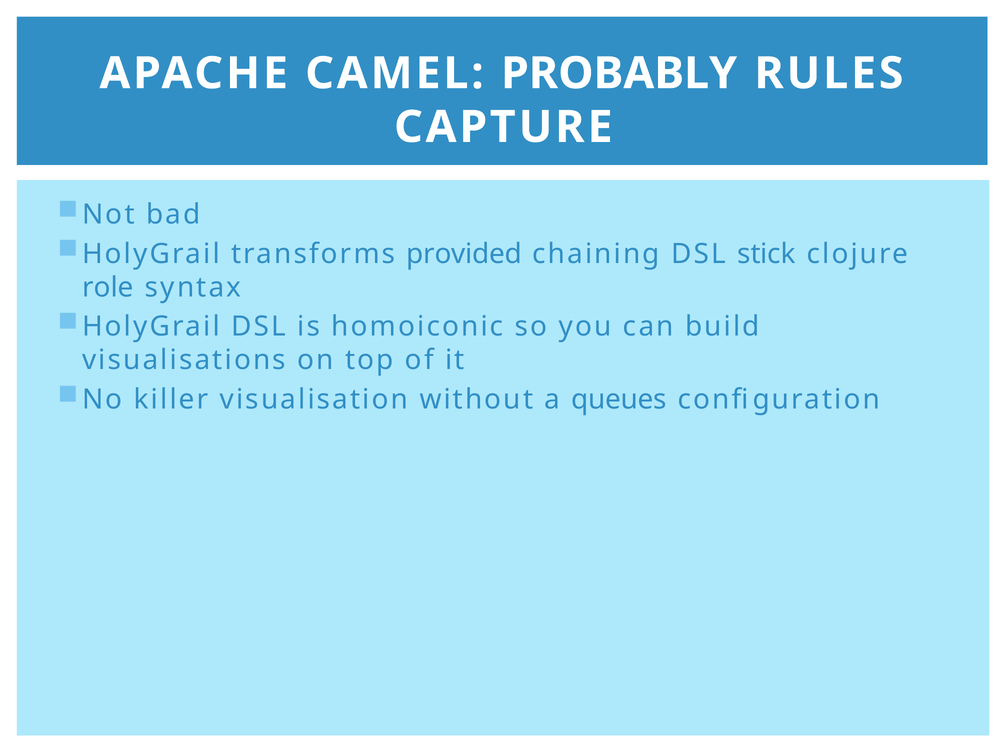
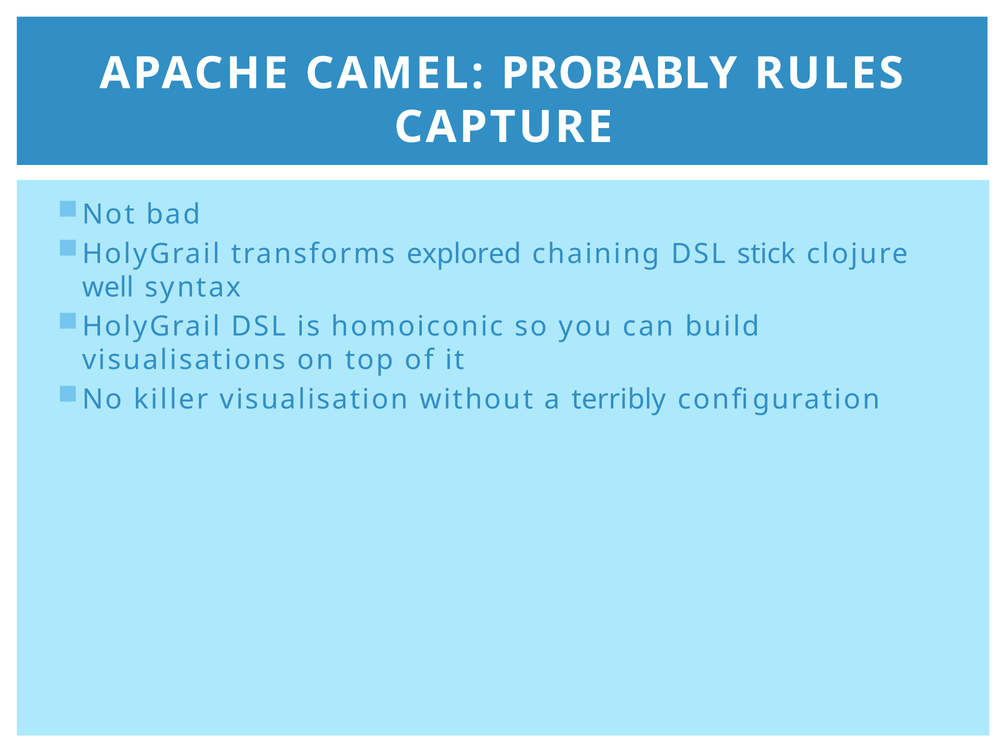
provided: provided -> explored (464, 254)
role: role -> well (108, 287)
queues: queues -> terribly (619, 400)
